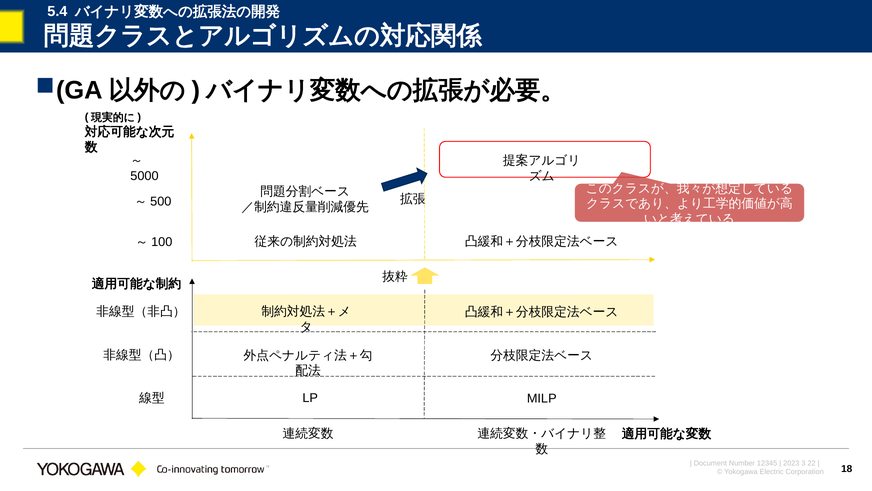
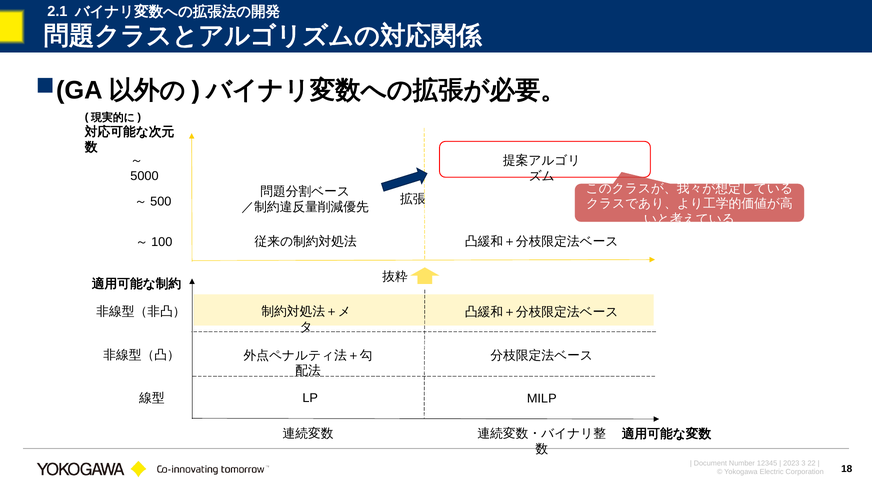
5.4: 5.4 -> 2.1 (57, 11)
